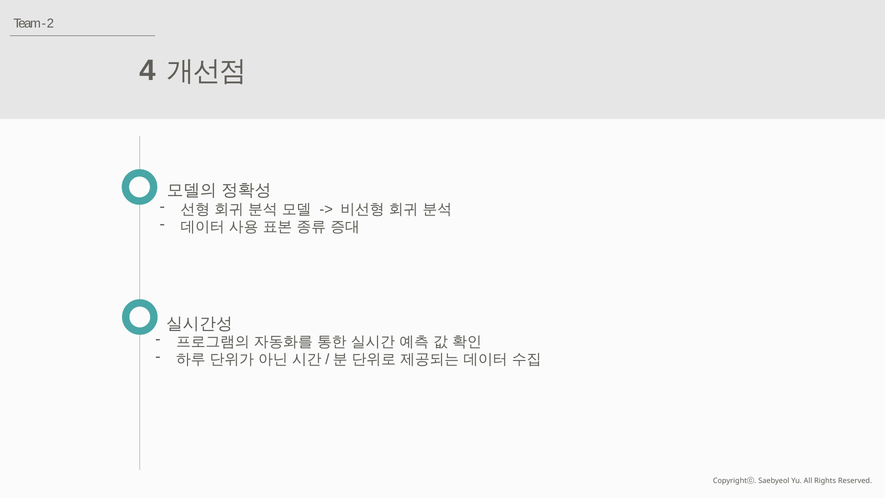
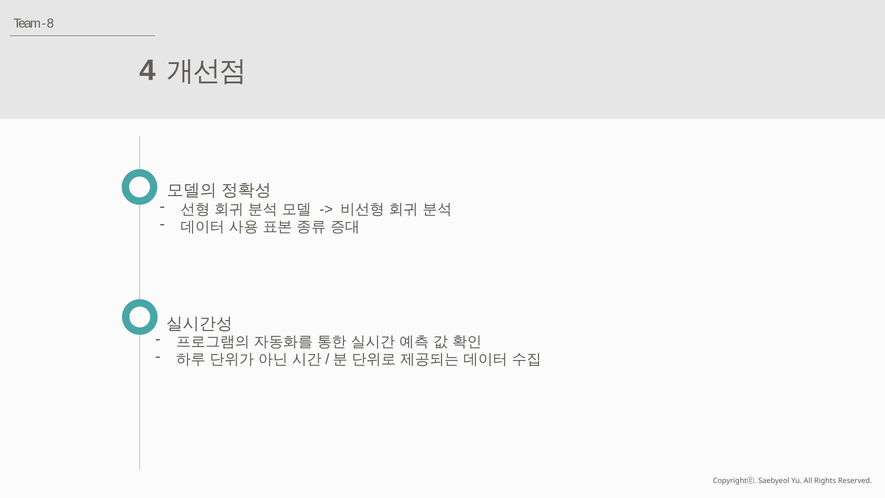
2: 2 -> 8 (50, 23)
